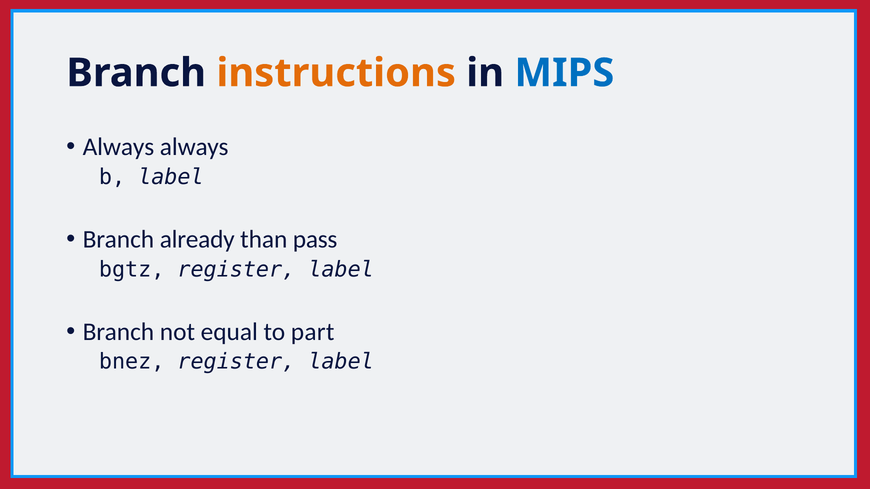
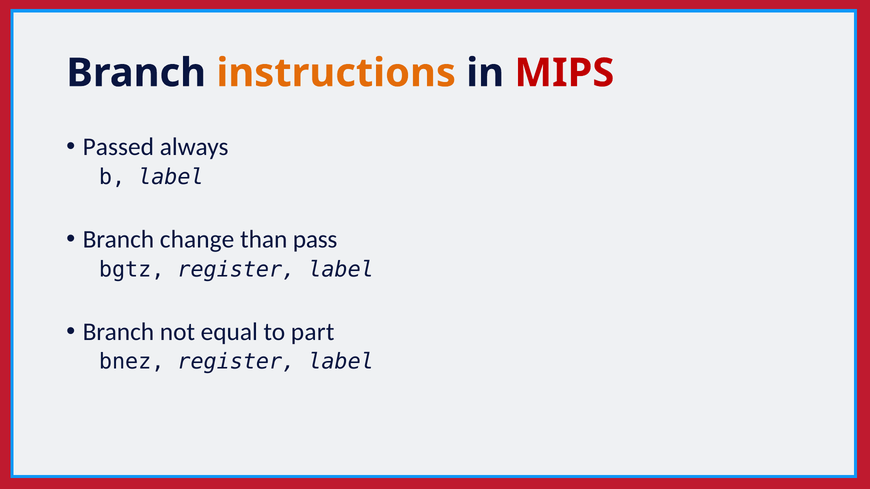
MIPS colour: blue -> red (564, 73)
Always: Always -> Passed (118, 147)
already: already -> change (197, 240)
